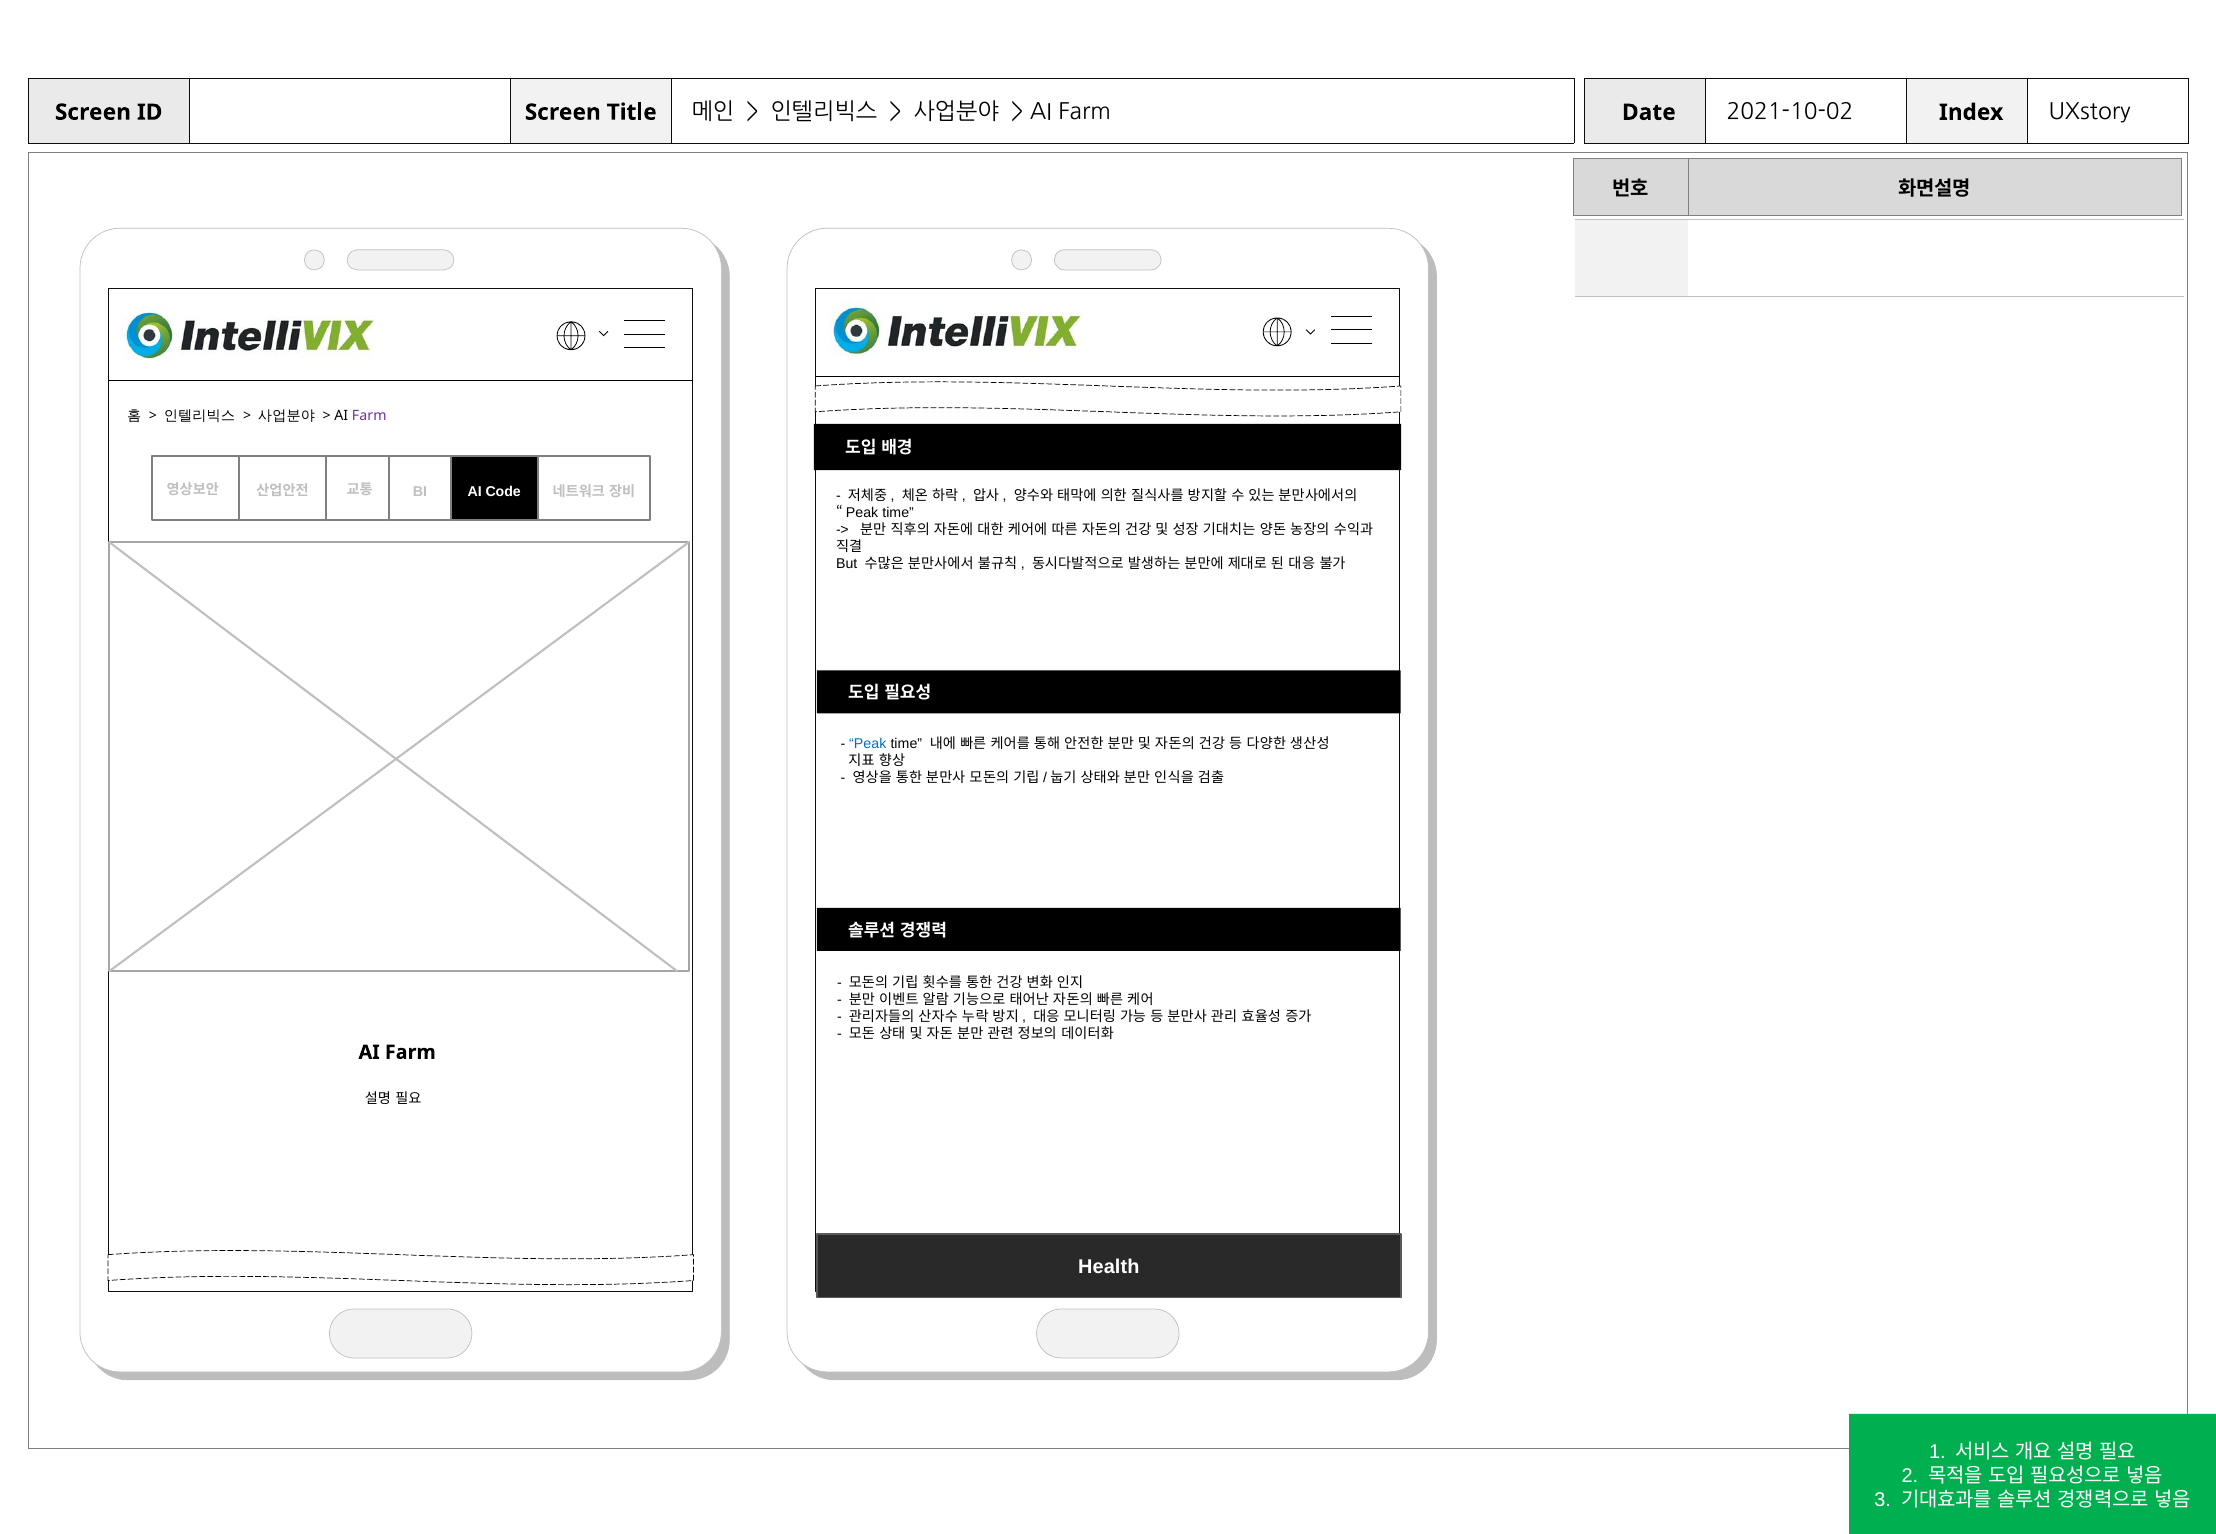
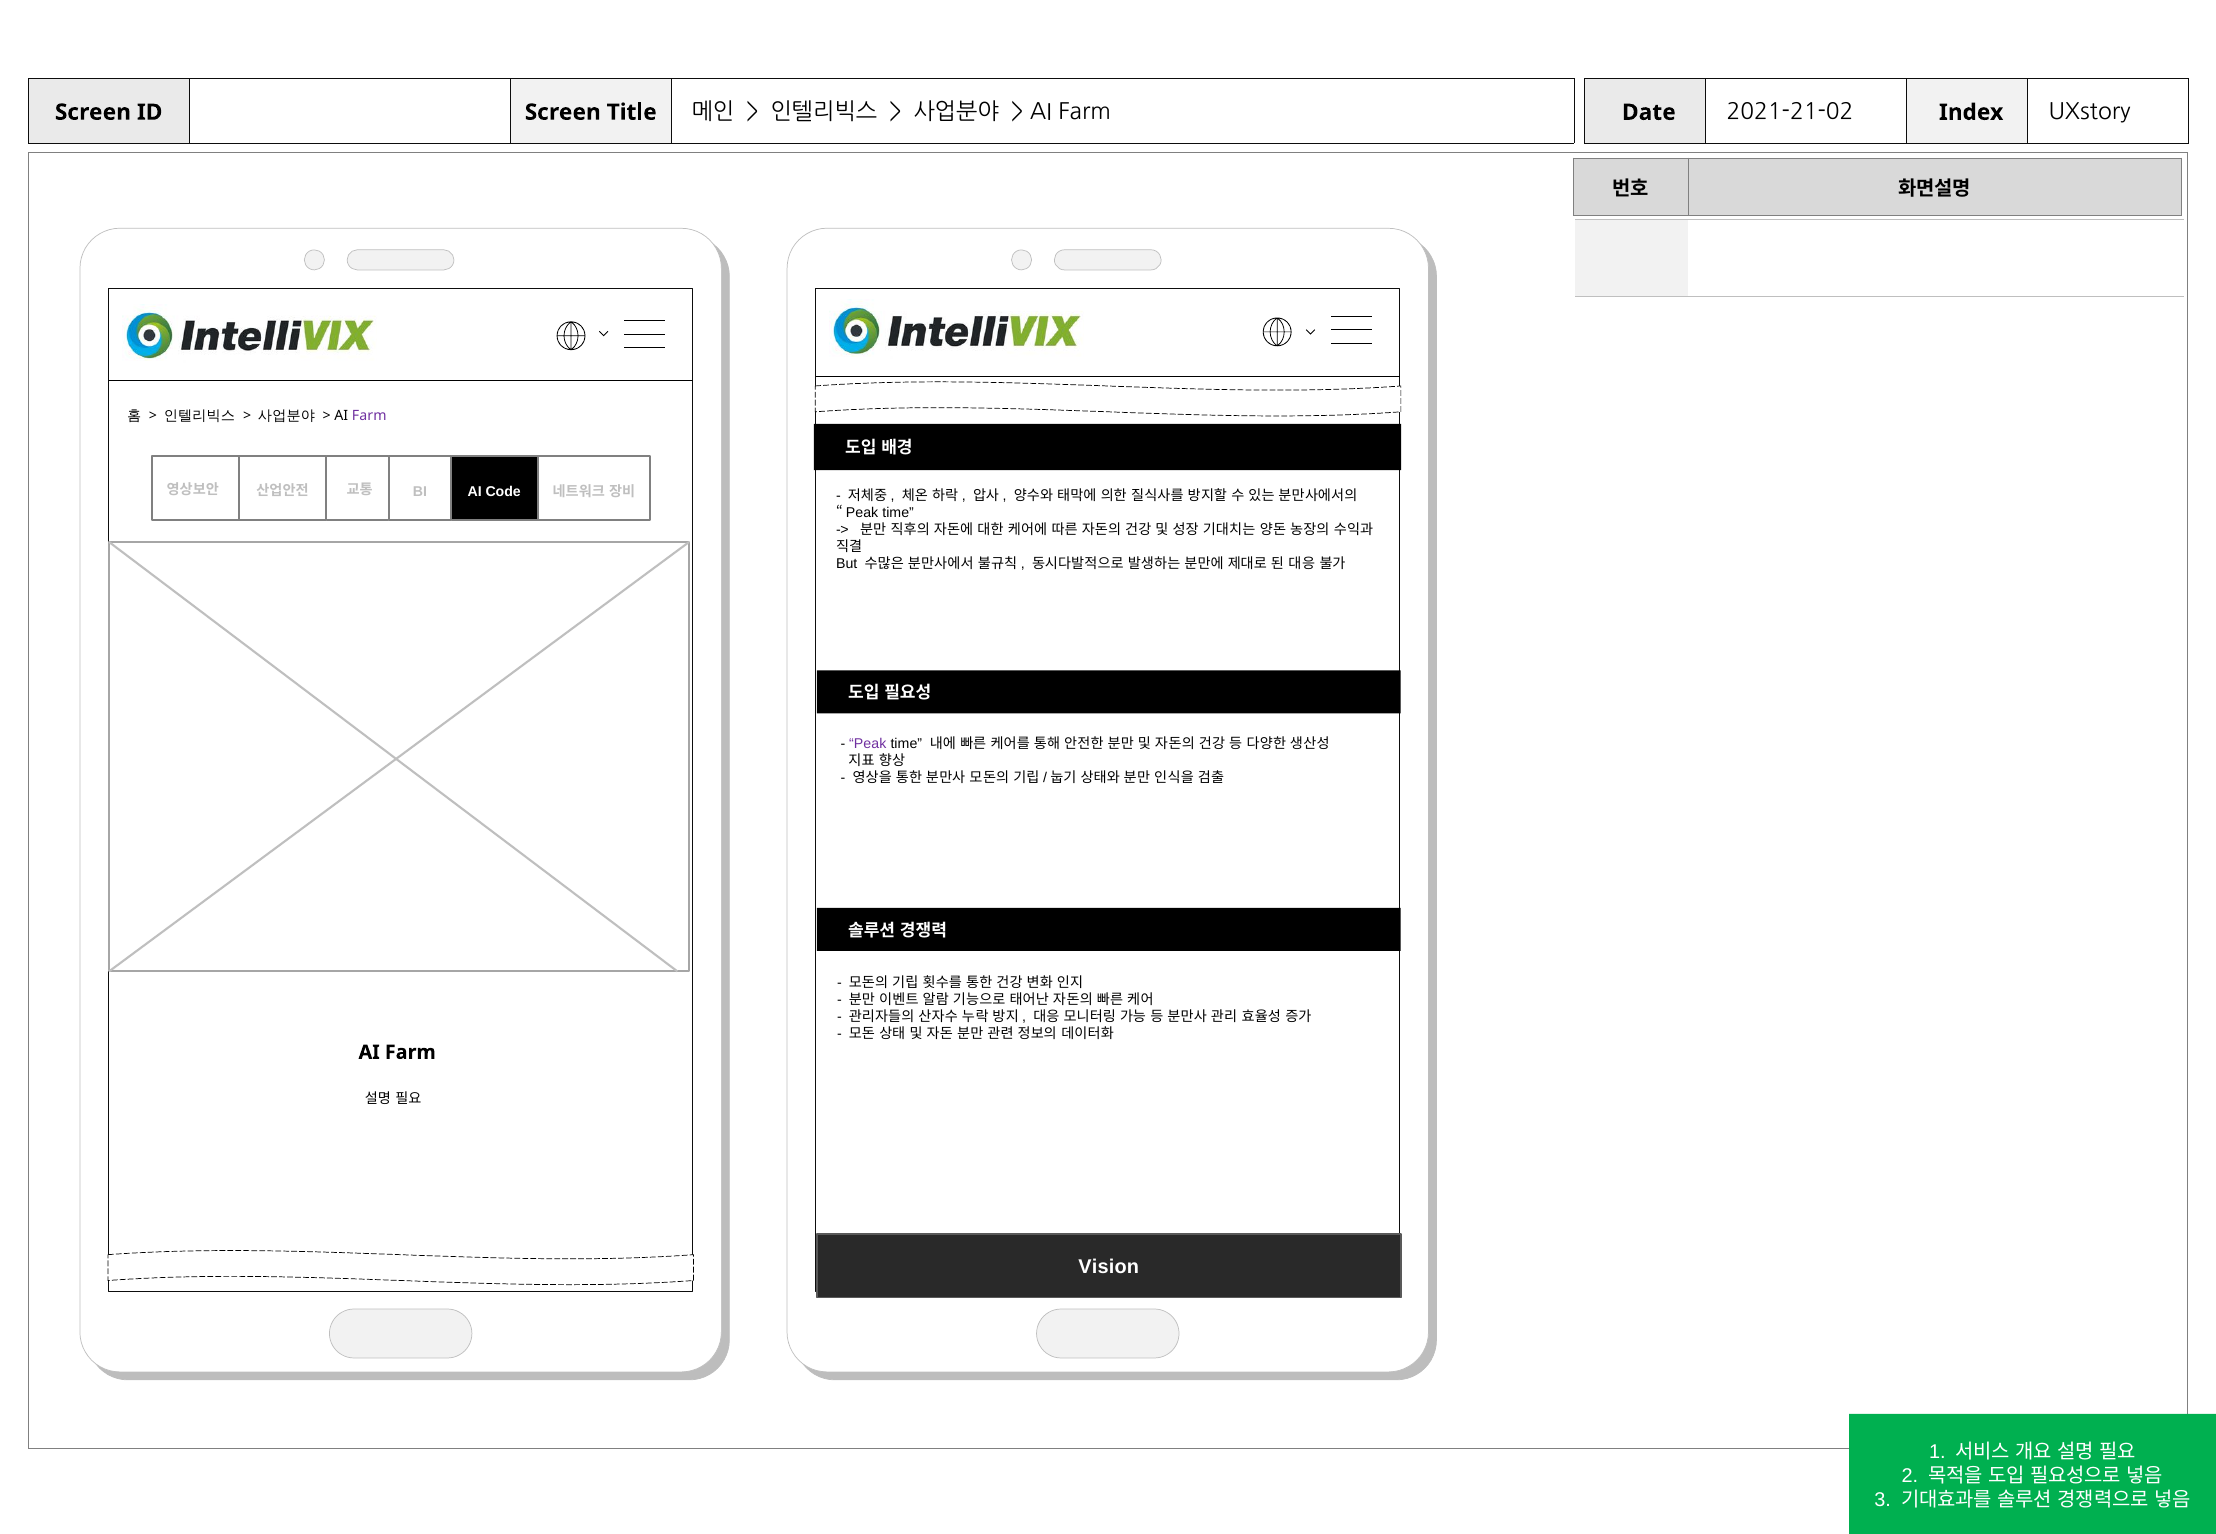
2021-10-02: 2021-10-02 -> 2021-21-02 (1790, 112)
Peak colour: blue -> purple (868, 744)
Health: Health -> Vision (1109, 1268)
